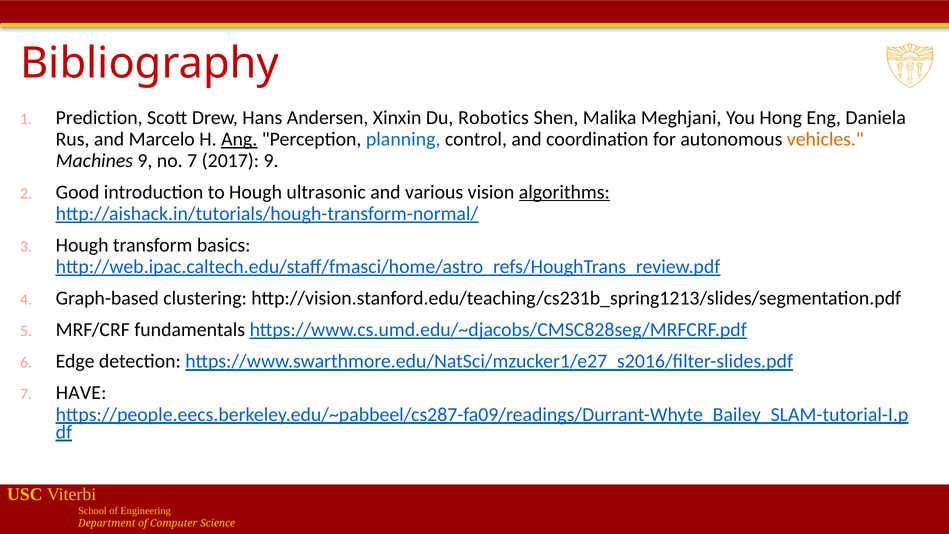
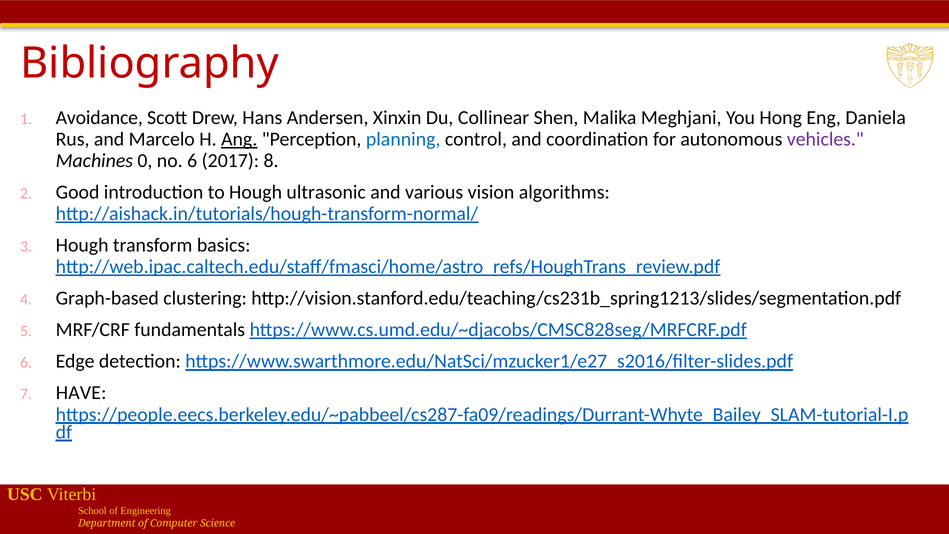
Prediction: Prediction -> Avoidance (99, 118)
Robotics: Robotics -> Collinear (494, 118)
vehicles colour: orange -> purple (825, 139)
Machines 9: 9 -> 0 (145, 161)
no 7: 7 -> 6 (192, 161)
2017 9: 9 -> 8 (271, 161)
algorithms underline: present -> none (564, 192)
